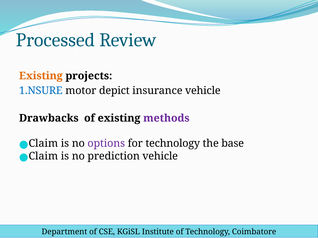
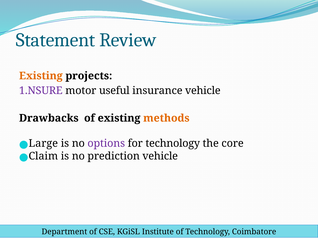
Processed: Processed -> Statement (56, 40)
1.NSURE colour: blue -> purple (41, 91)
depict: depict -> useful (114, 91)
methods colour: purple -> orange (166, 118)
Claim: Claim -> Large (43, 144)
base: base -> core (233, 144)
